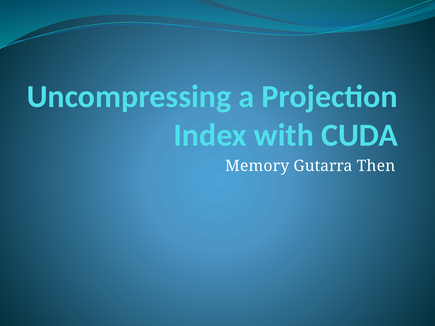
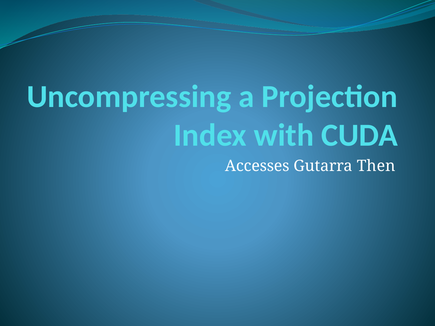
Memory: Memory -> Accesses (257, 166)
